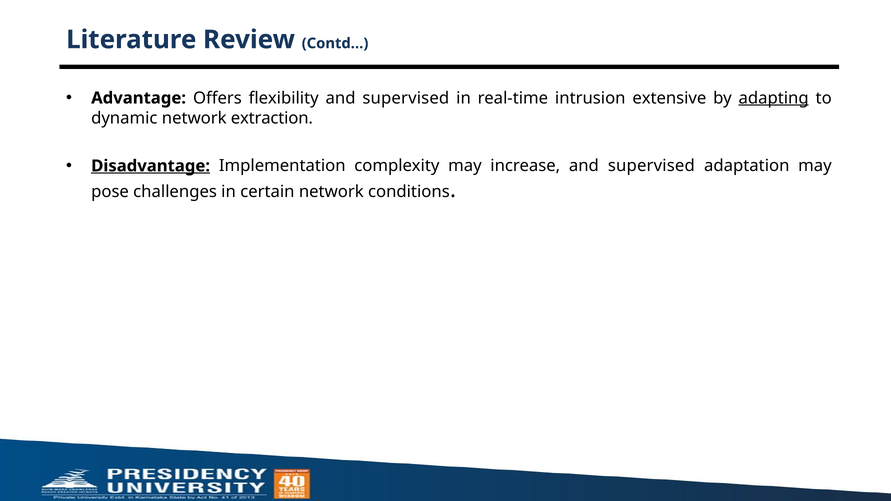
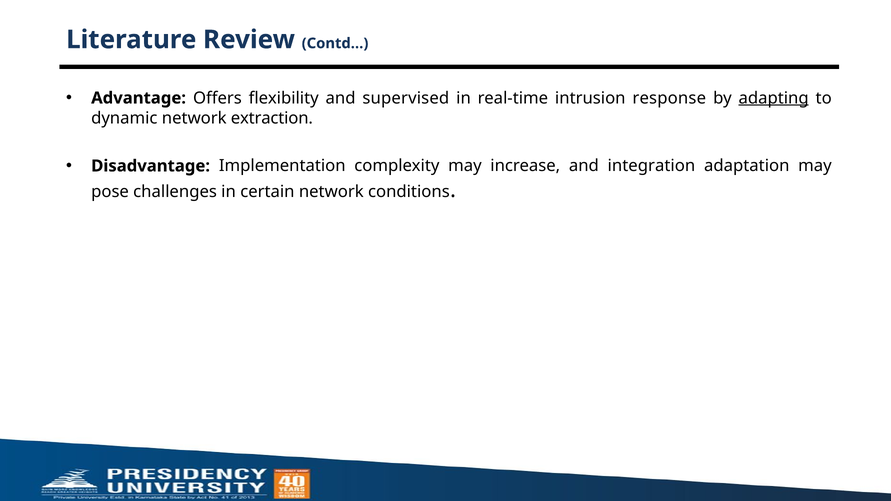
extensive: extensive -> response (669, 98)
Disadvantage underline: present -> none (151, 166)
increase and supervised: supervised -> integration (651, 166)
